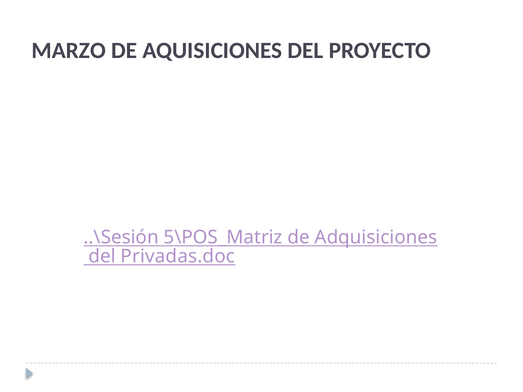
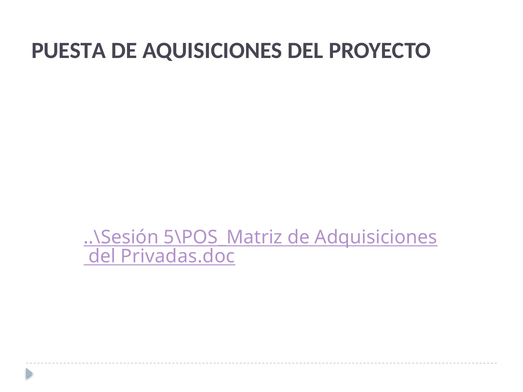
MARZO: MARZO -> PUESTA (69, 50)
